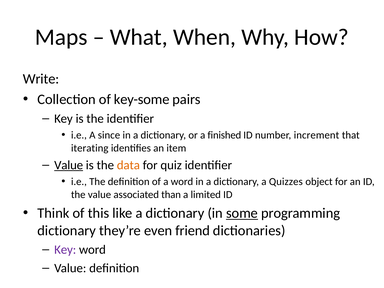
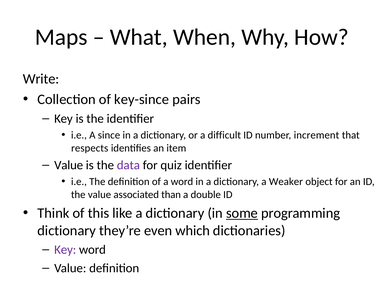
key-some: key-some -> key-since (142, 99)
finished: finished -> difficult (224, 135)
iterating: iterating -> respects (90, 148)
Value underline: present -> none (69, 165)
data colour: orange -> purple (128, 165)
Quizzes: Quizzes -> Weaker (286, 182)
limited: limited -> double (206, 195)
friend: friend -> which (193, 231)
